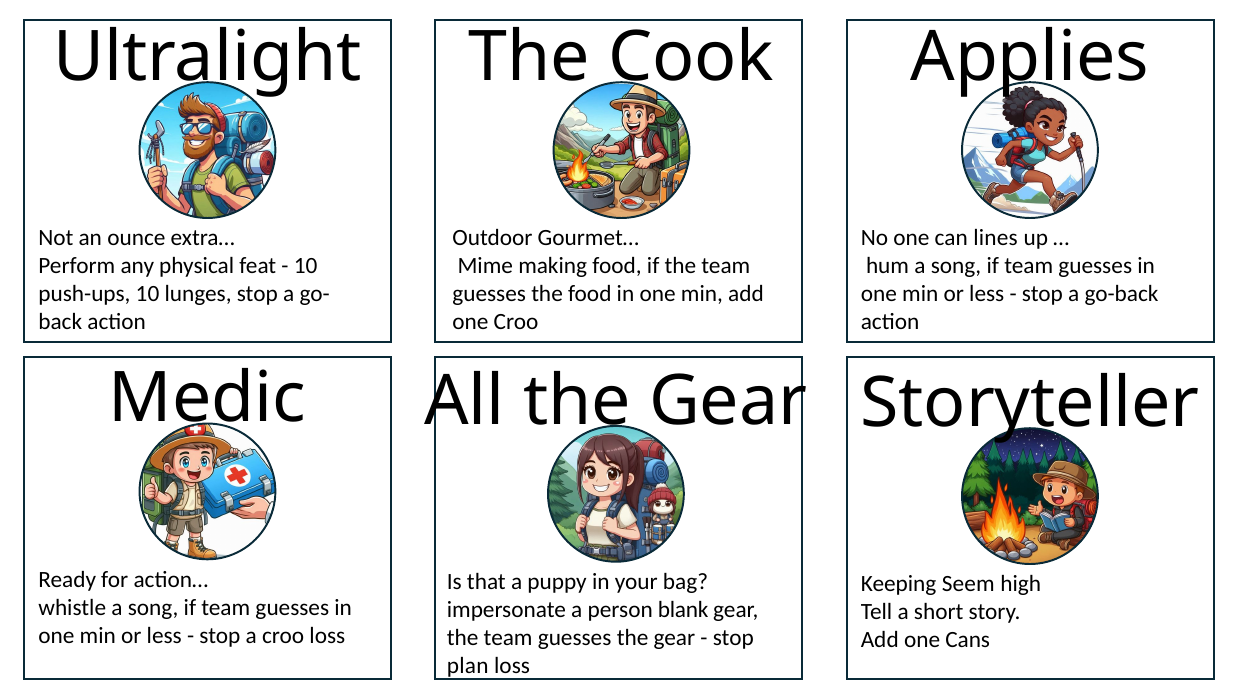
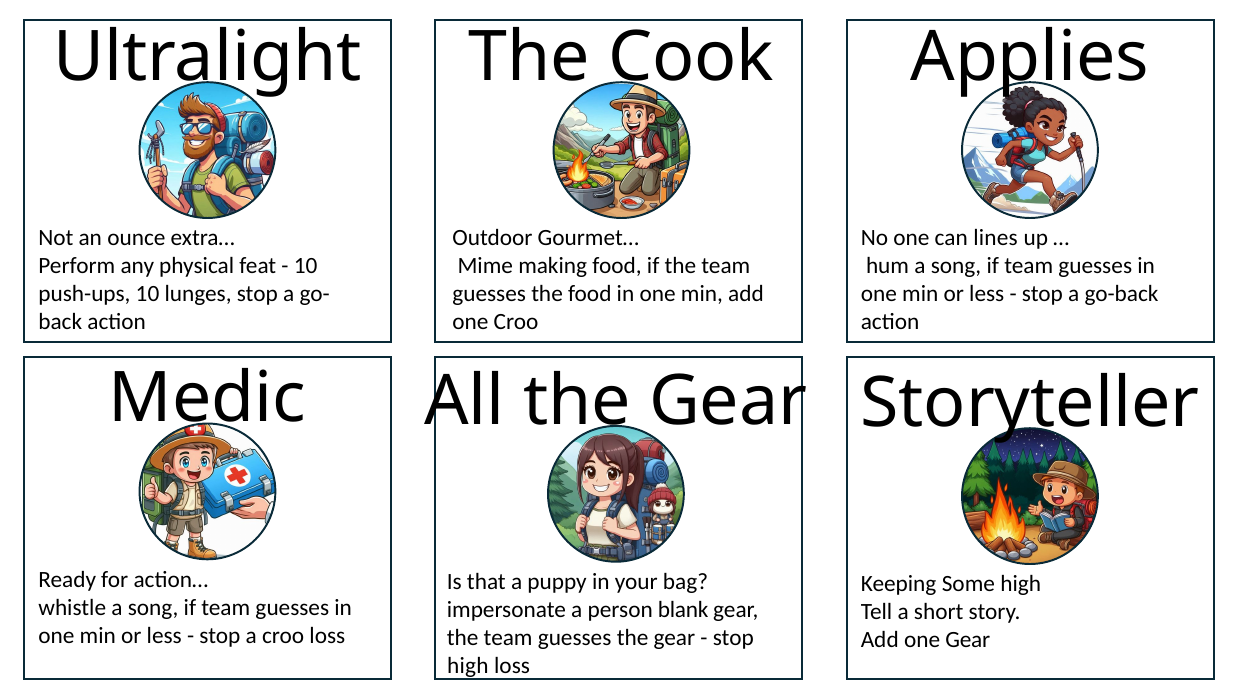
Seem: Seem -> Some (968, 584)
one Cans: Cans -> Gear (968, 640)
plan: plan -> high (468, 666)
